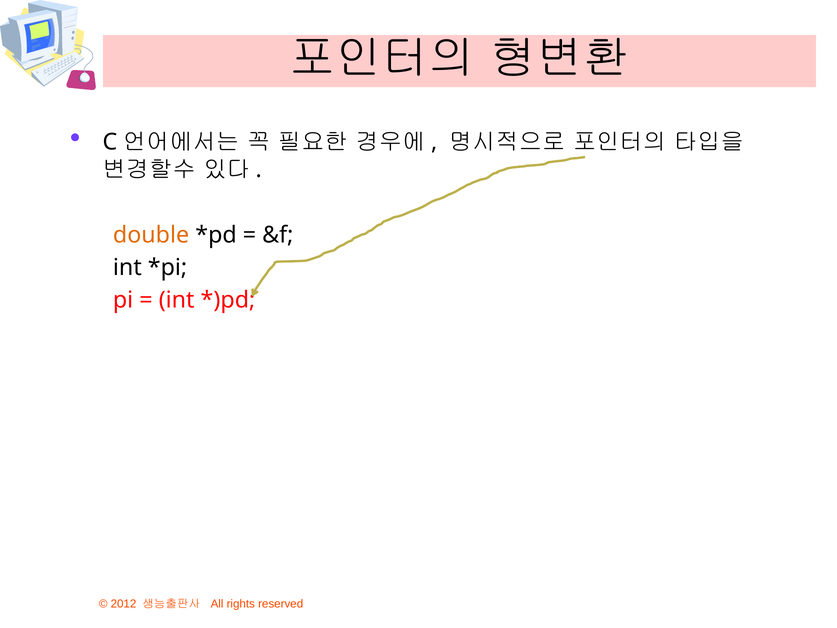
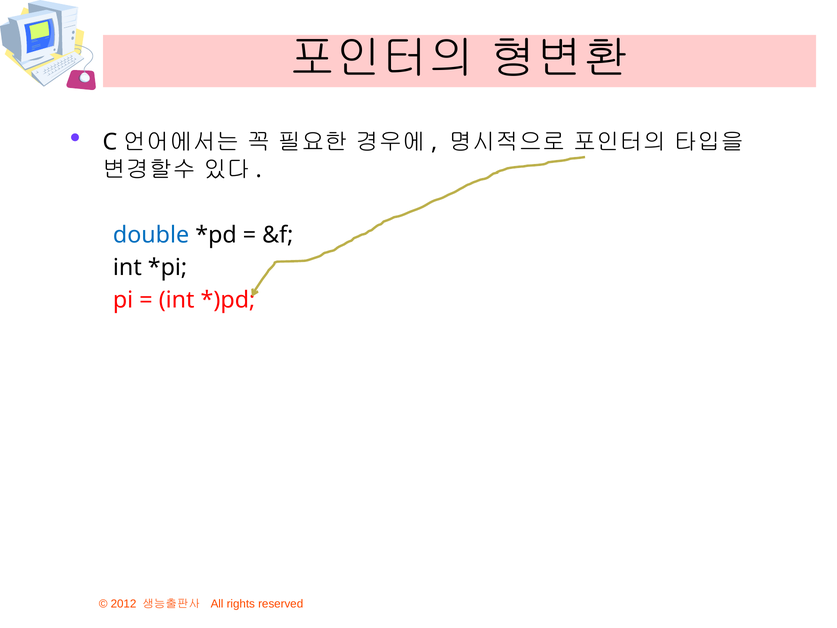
double colour: orange -> blue (151, 235)
